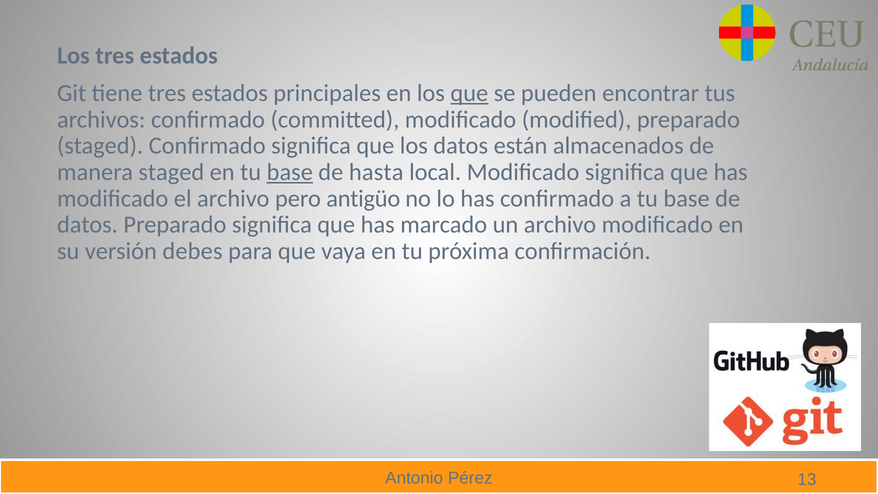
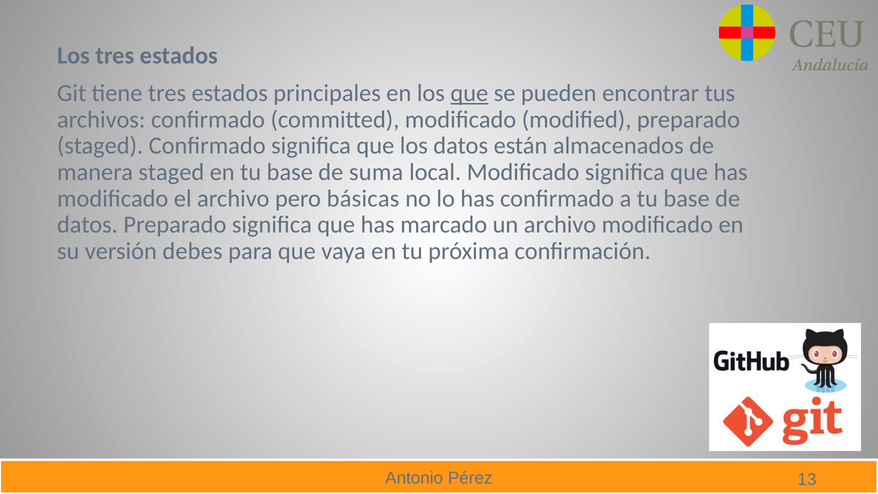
base underline: present -> none (290, 172)
hasta: hasta -> suma (376, 172)
antigüo: antigüo -> básicas (363, 199)
